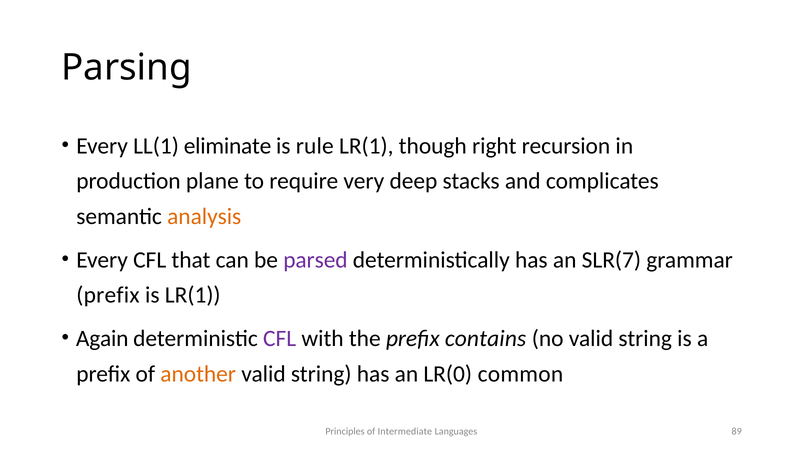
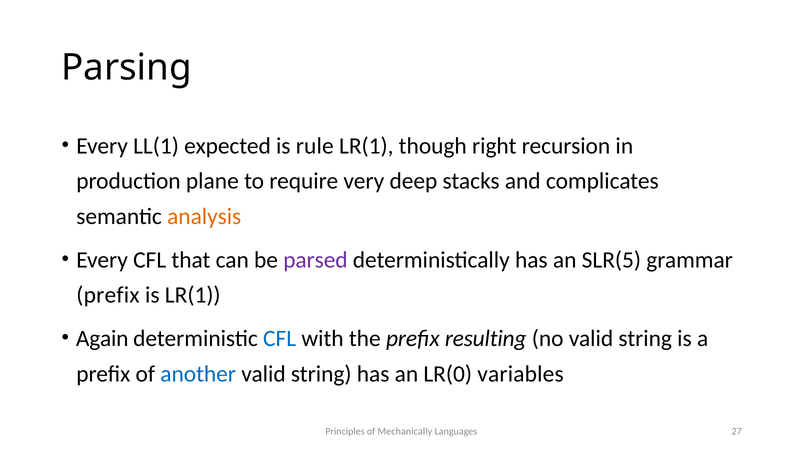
eliminate: eliminate -> expected (227, 146)
SLR(7: SLR(7 -> SLR(5 (611, 260)
CFL colour: purple -> blue (280, 338)
contains: contains -> resulting (486, 338)
another colour: orange -> blue (198, 374)
common: common -> variables (520, 374)
Intermediate: Intermediate -> Mechanically (405, 431)
89: 89 -> 27 (737, 431)
